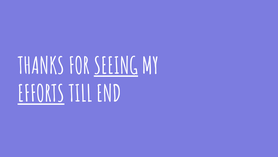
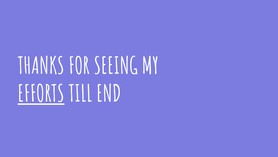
SEEING underline: present -> none (116, 66)
